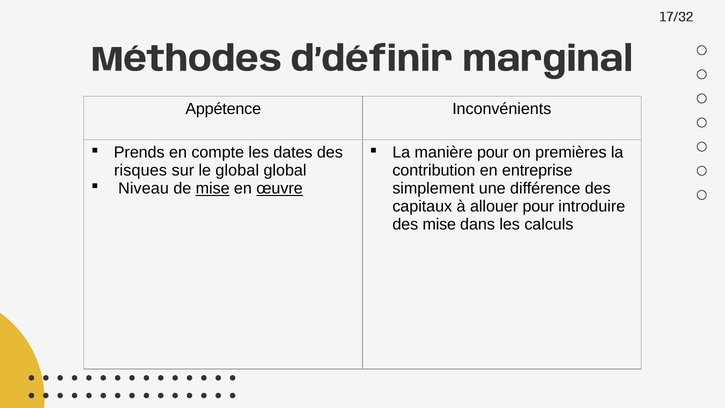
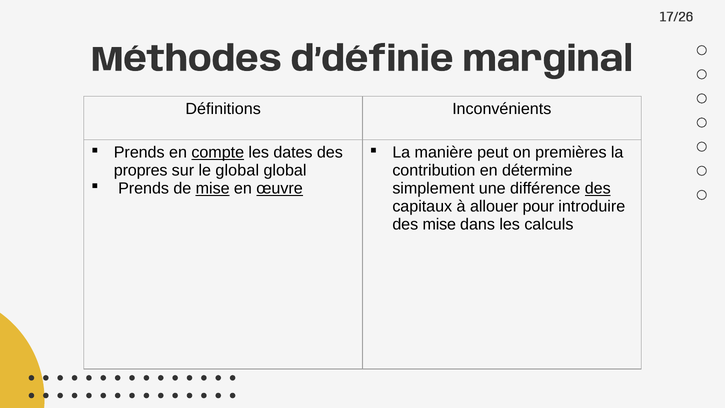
17/32: 17/32 -> 17/26 (676, 17)
d’définir: d’définir -> d’définie (372, 59)
Appétence: Appétence -> Définitions (223, 109)
compte underline: none -> present (218, 153)
manière pour: pour -> peut (493, 153)
risques: risques -> propres (141, 170)
entreprise: entreprise -> détermine (537, 170)
Niveau: Niveau -> Prends (144, 188)
des underline: none -> present (598, 188)
